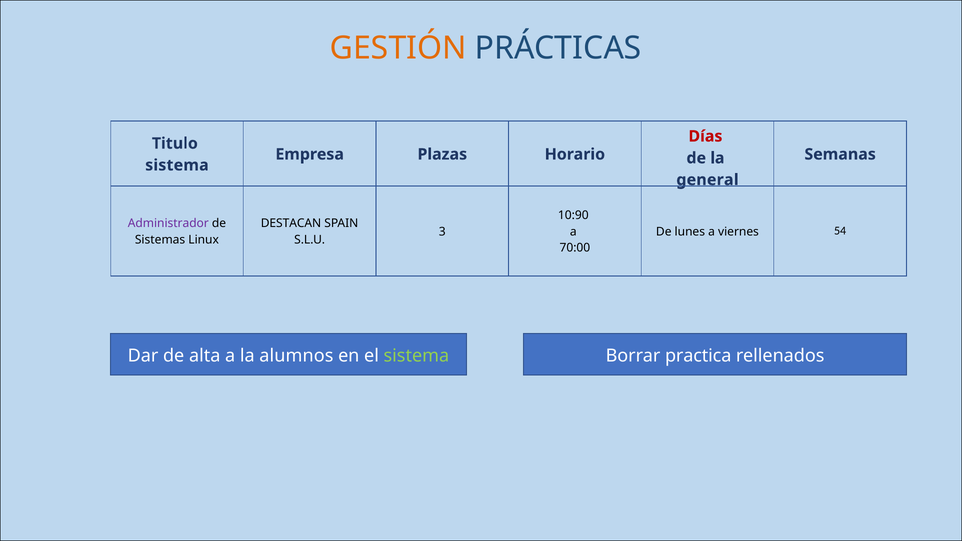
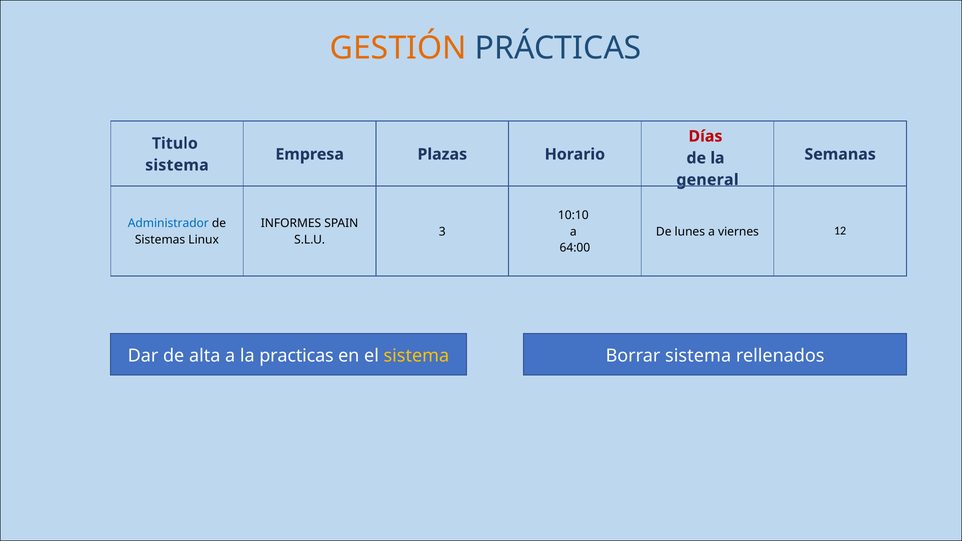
10:90: 10:90 -> 10:10 (573, 215)
Administrador colour: purple -> blue (168, 223)
DESTACAN: DESTACAN -> INFORMES (291, 223)
54: 54 -> 12 (840, 231)
70:00: 70:00 -> 64:00 (575, 248)
alumnos: alumnos -> practicas (297, 356)
sistema colour: light green -> yellow (416, 356)
Borrar practica: practica -> sistema (698, 356)
